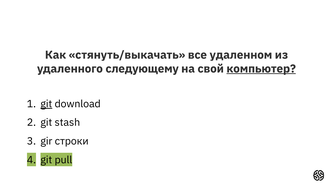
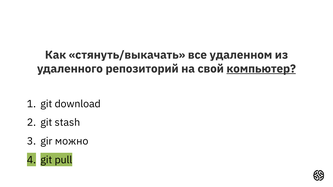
следующему: следующему -> репозиторий (142, 69)
git underline: present -> none (46, 104)
строки: строки -> можно (72, 141)
